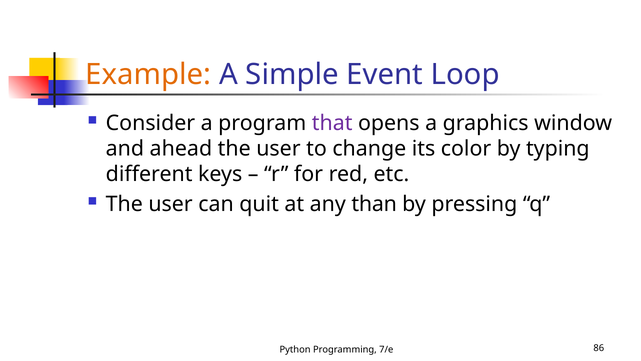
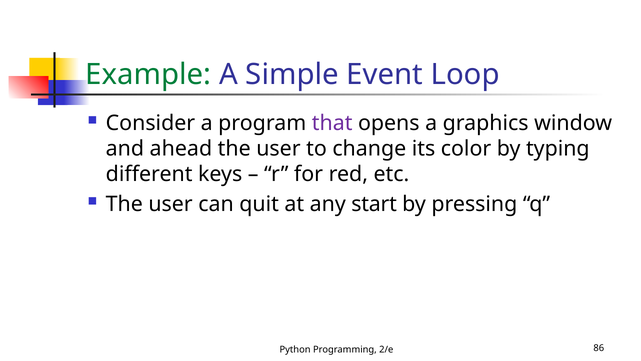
Example colour: orange -> green (148, 75)
than: than -> start (374, 204)
7/e: 7/e -> 2/e (386, 349)
